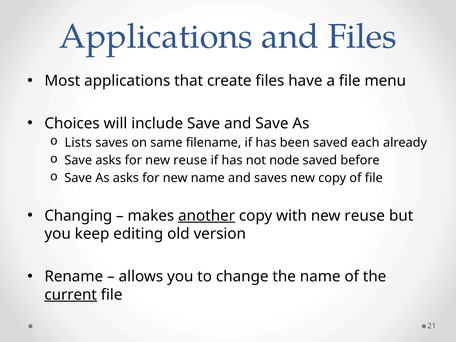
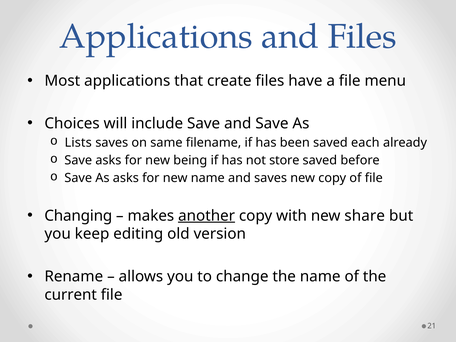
for new reuse: reuse -> being (190, 160)
node: node -> store (284, 160)
with new reuse: reuse -> share (365, 216)
current underline: present -> none (71, 295)
